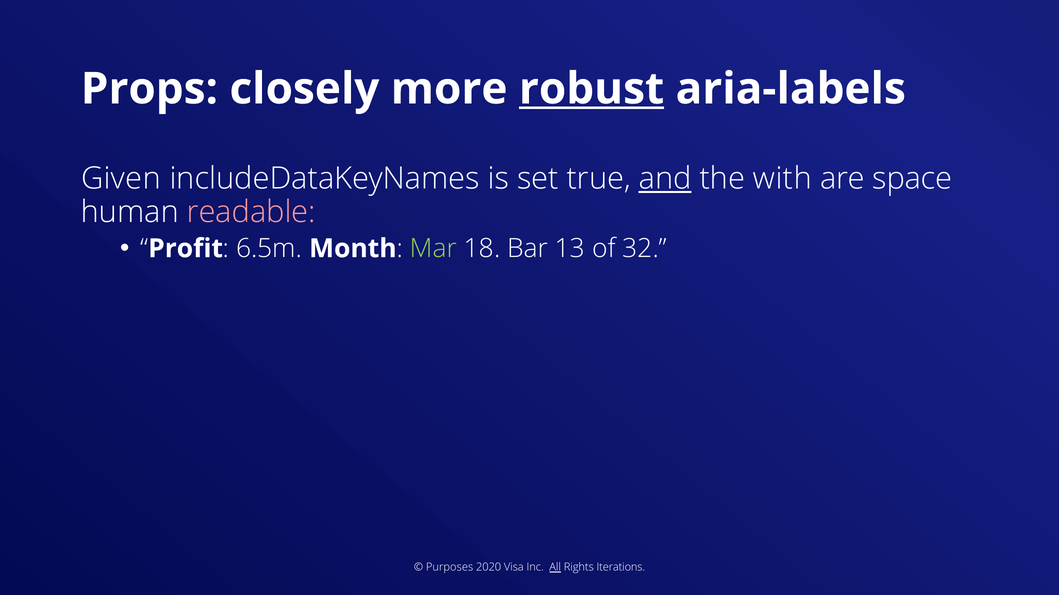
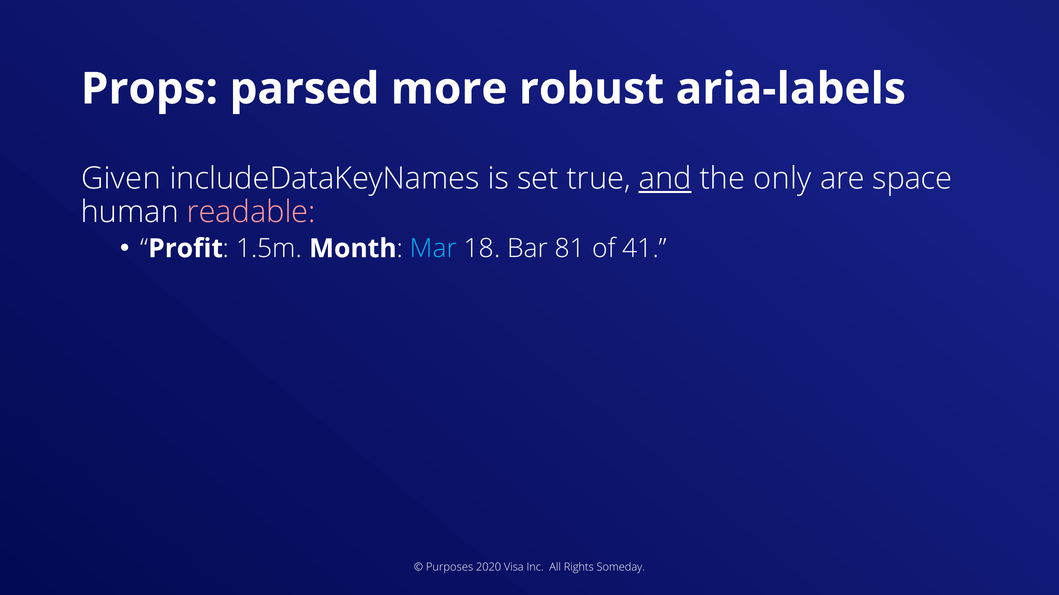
closely: closely -> parsed (304, 89)
robust underline: present -> none (592, 89)
with: with -> only (782, 179)
6.5m: 6.5m -> 1.5m (269, 249)
Mar colour: light green -> light blue (433, 249)
13: 13 -> 81 (570, 249)
32: 32 -> 41 (645, 249)
All underline: present -> none (555, 568)
Iterations: Iterations -> Someday (621, 568)
